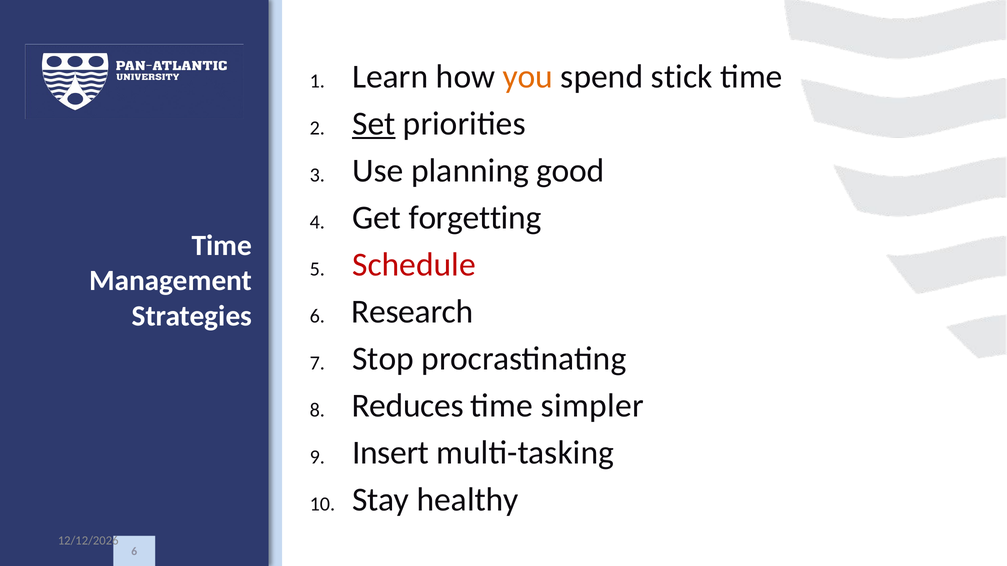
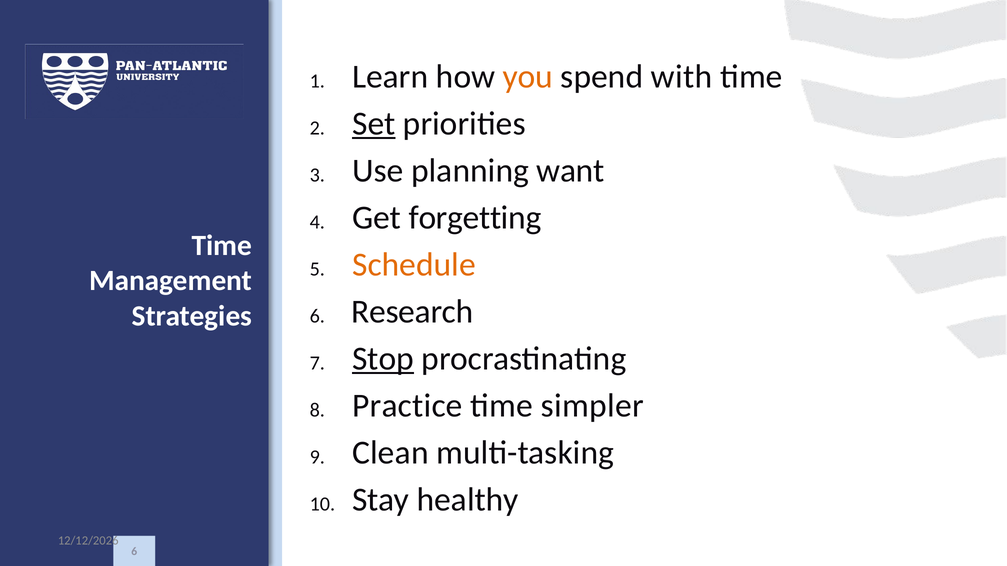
stick: stick -> with (682, 77)
good: good -> want (570, 171)
Schedule colour: red -> orange (414, 265)
Stop underline: none -> present (383, 359)
Reduces: Reduces -> Practice (407, 406)
Insert: Insert -> Clean (390, 453)
